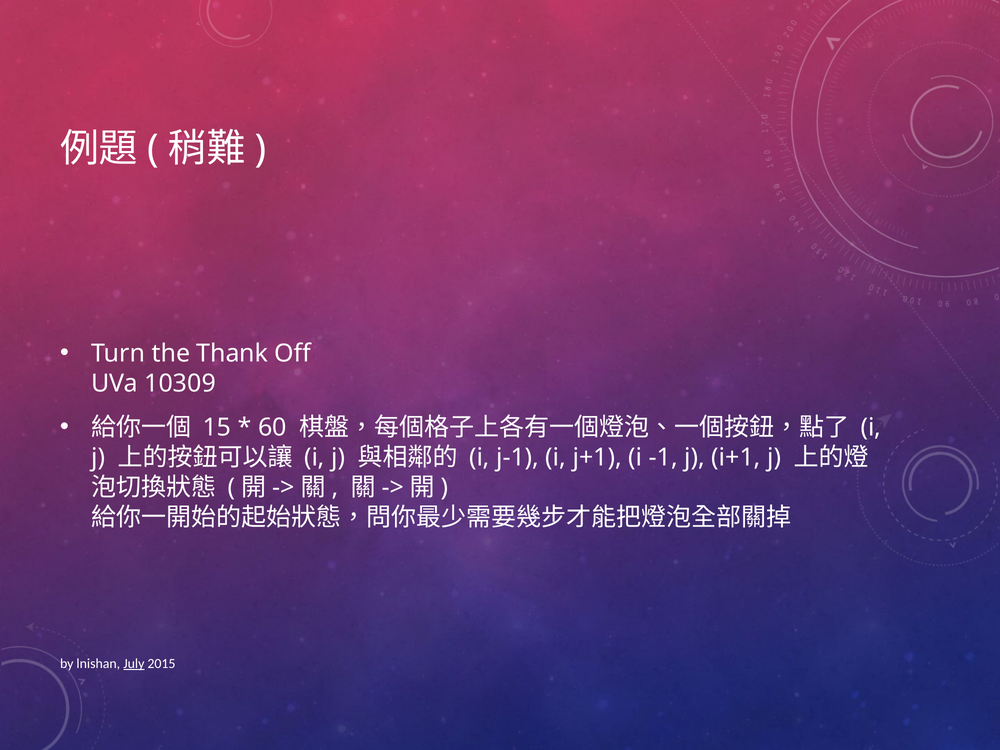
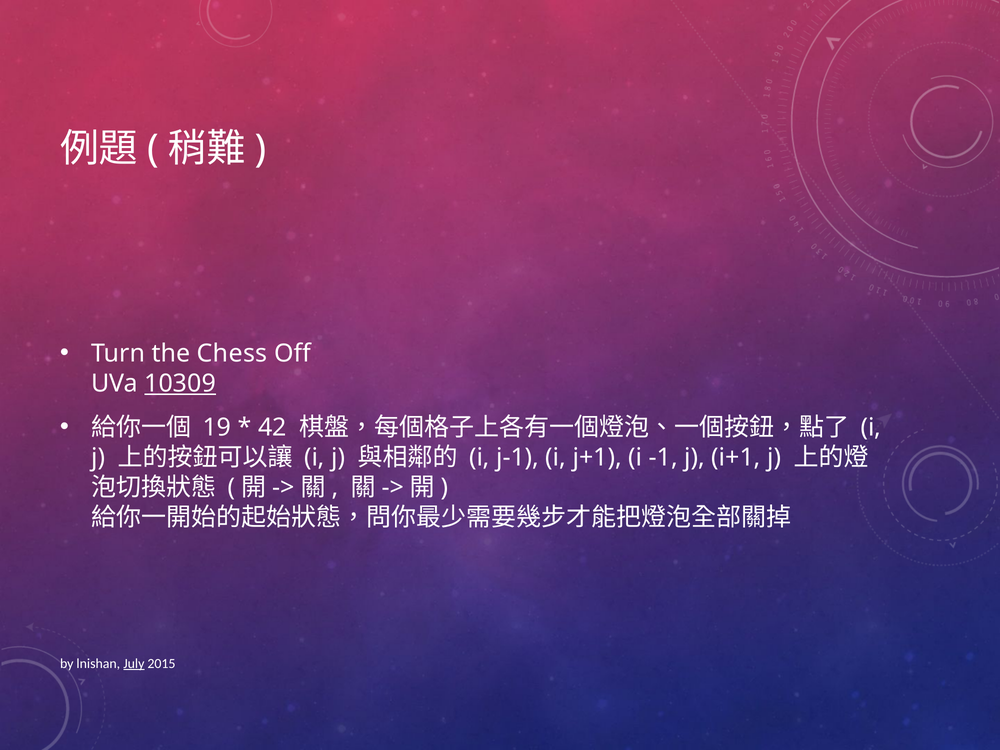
Thank: Thank -> Chess (232, 354)
10309 underline: none -> present (180, 384)
15: 15 -> 19 (217, 427)
60: 60 -> 42 (272, 427)
